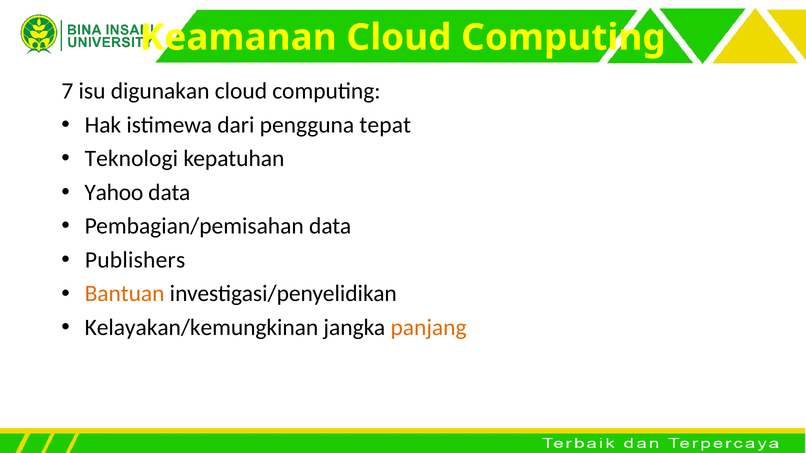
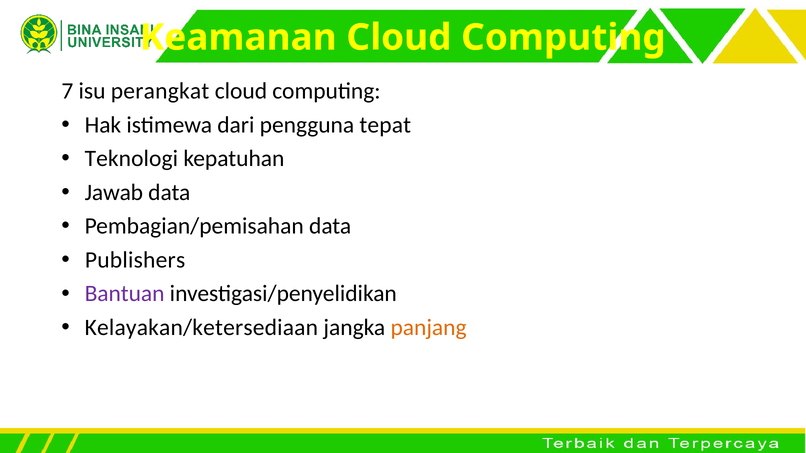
digunakan: digunakan -> perangkat (160, 91)
Yahoo: Yahoo -> Jawab (114, 193)
Bantuan colour: orange -> purple (125, 294)
Kelayakan/kemungkinan: Kelayakan/kemungkinan -> Kelayakan/ketersediaan (201, 328)
